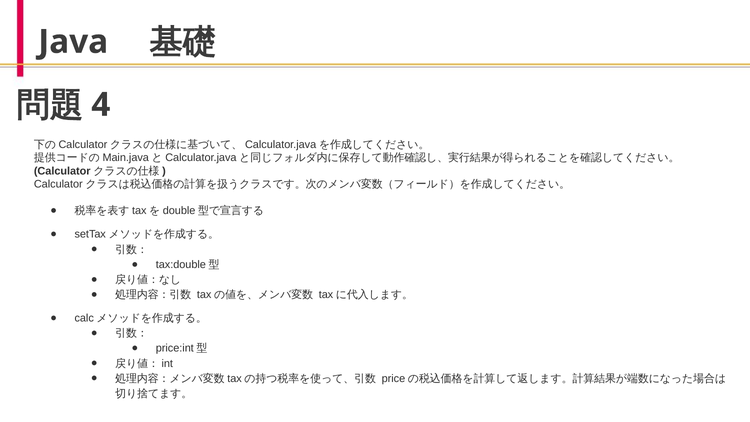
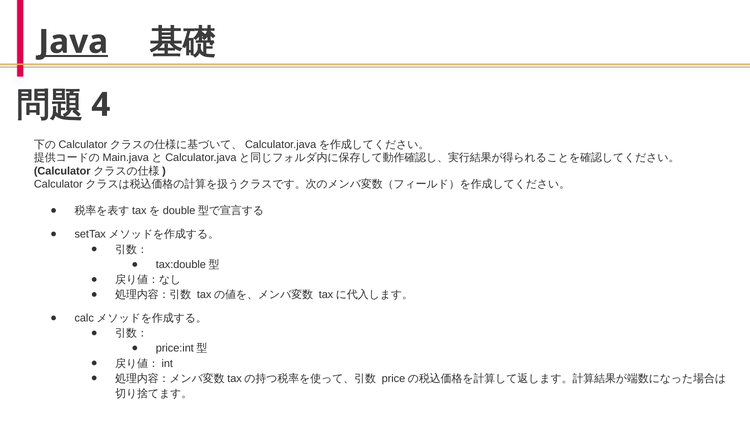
Java underline: none -> present (73, 42)
